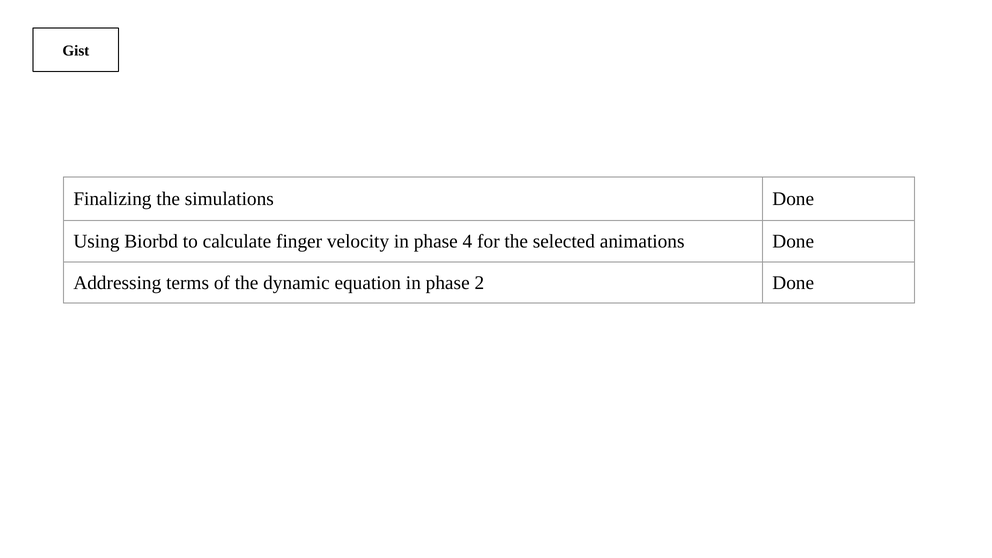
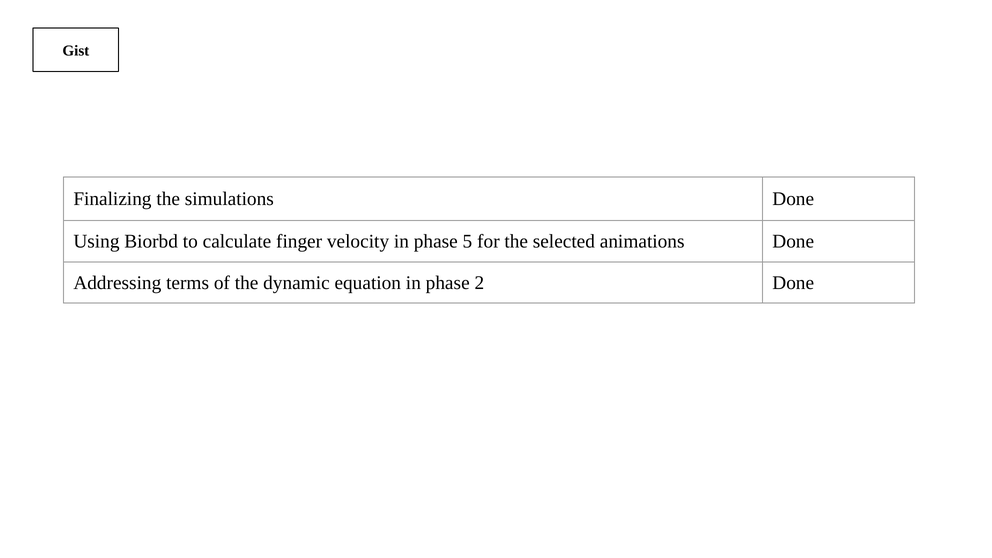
4: 4 -> 5 (467, 241)
